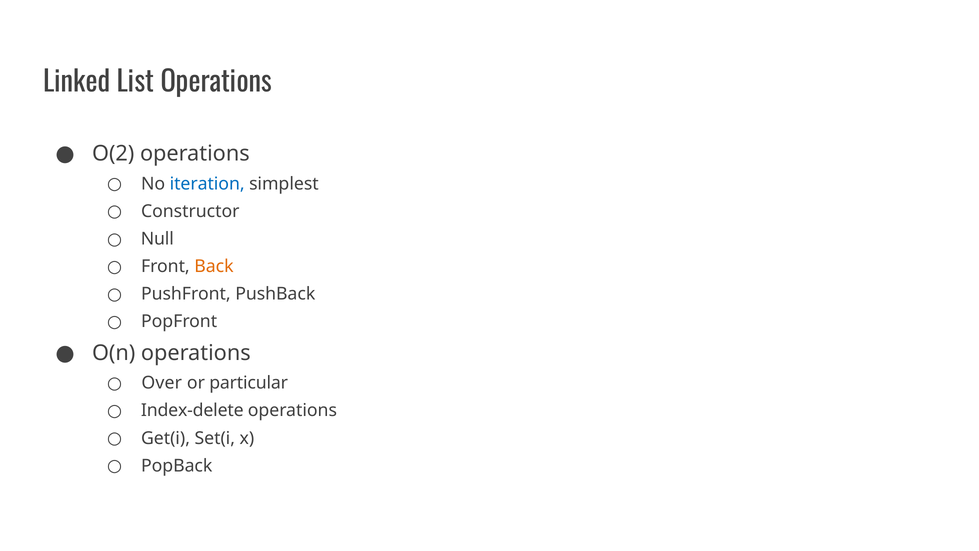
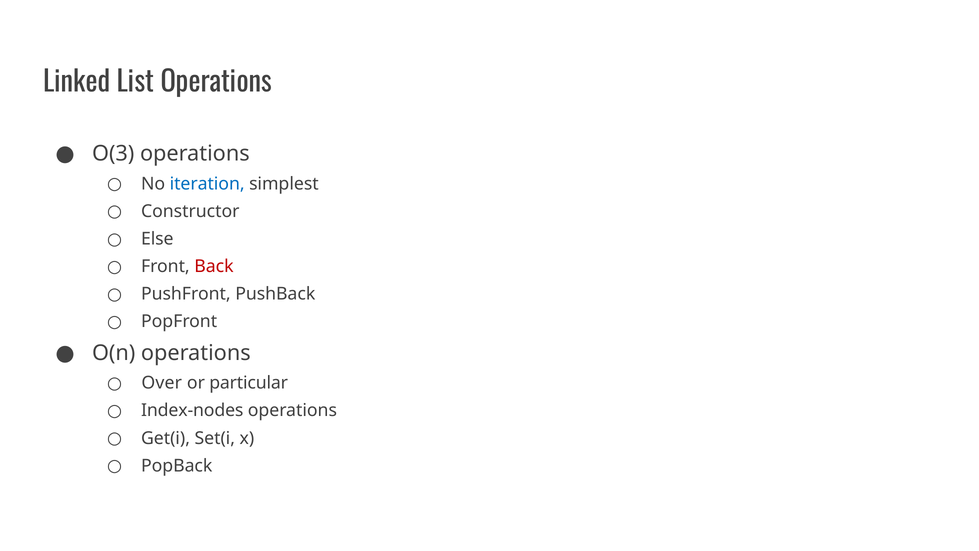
O(2: O(2 -> O(3 (113, 154)
Null: Null -> Else (157, 239)
Back colour: orange -> red (214, 266)
Index-delete: Index-delete -> Index-nodes (192, 410)
